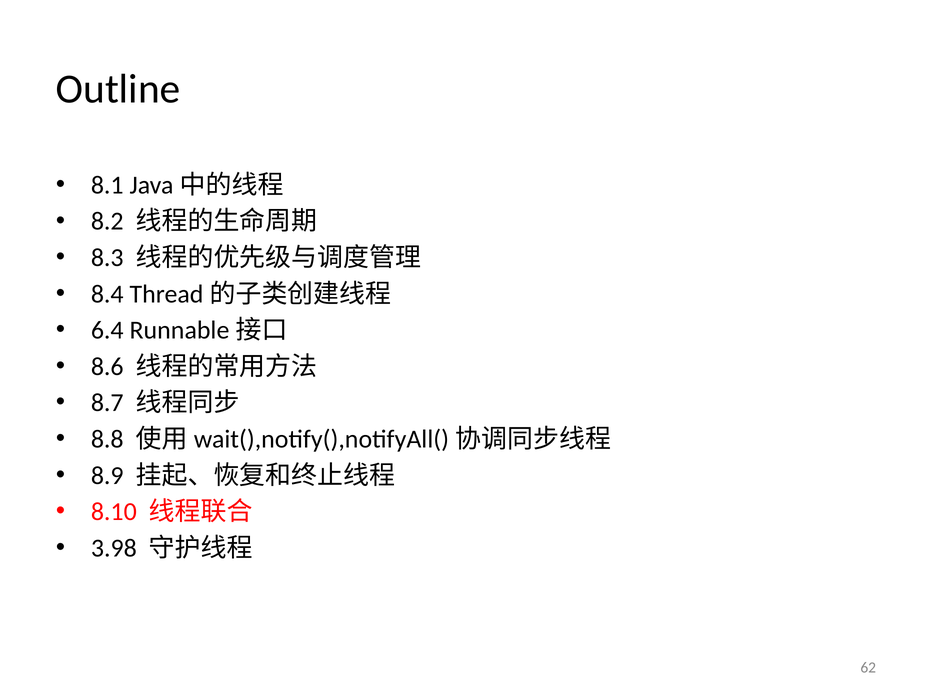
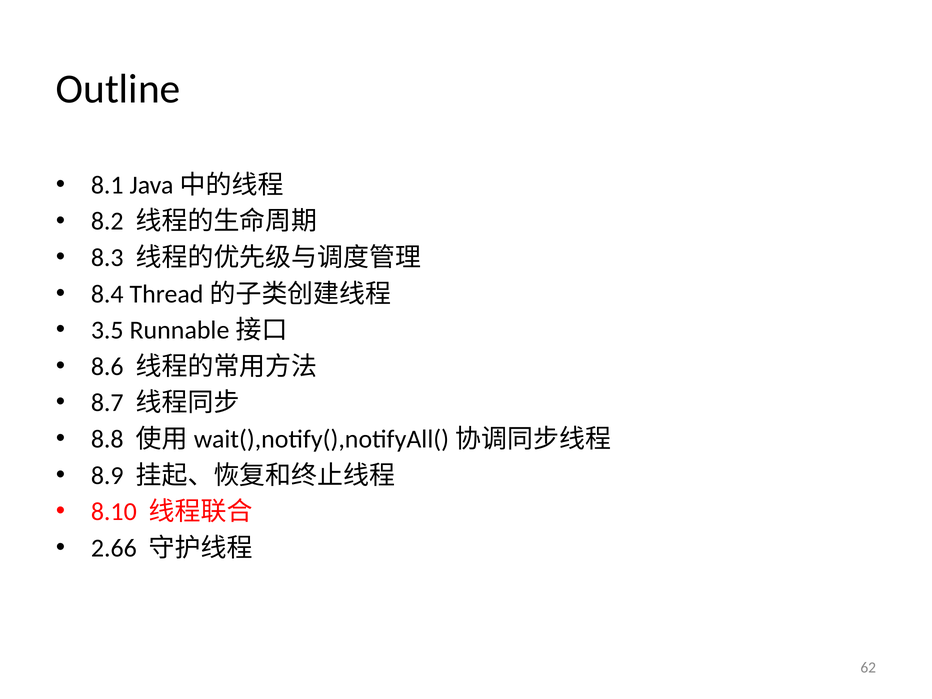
6.4: 6.4 -> 3.5 (107, 330)
3.98: 3.98 -> 2.66 (114, 548)
